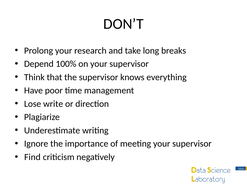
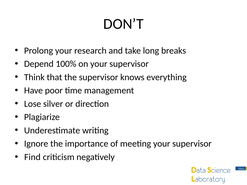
write: write -> silver (53, 104)
